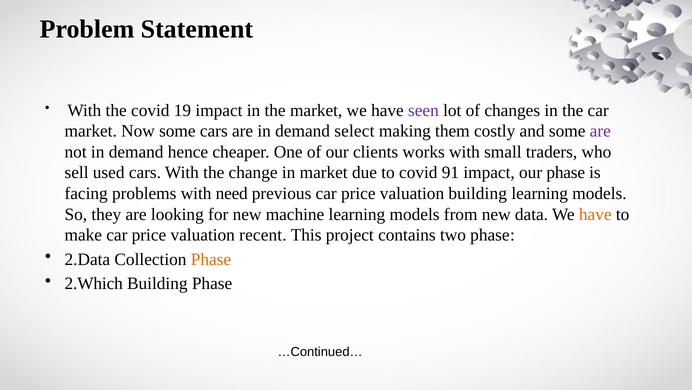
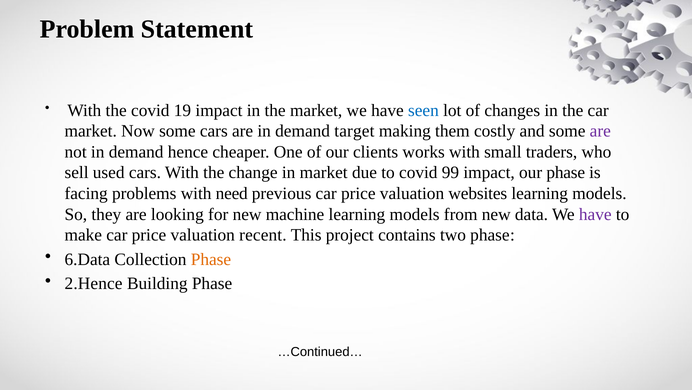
seen colour: purple -> blue (423, 110)
select: select -> target (354, 131)
91: 91 -> 99 (450, 172)
valuation building: building -> websites (478, 193)
have colour: orange -> purple (595, 214)
2.Data: 2.Data -> 6.Data (87, 259)
2.Which: 2.Which -> 2.Hence (94, 283)
